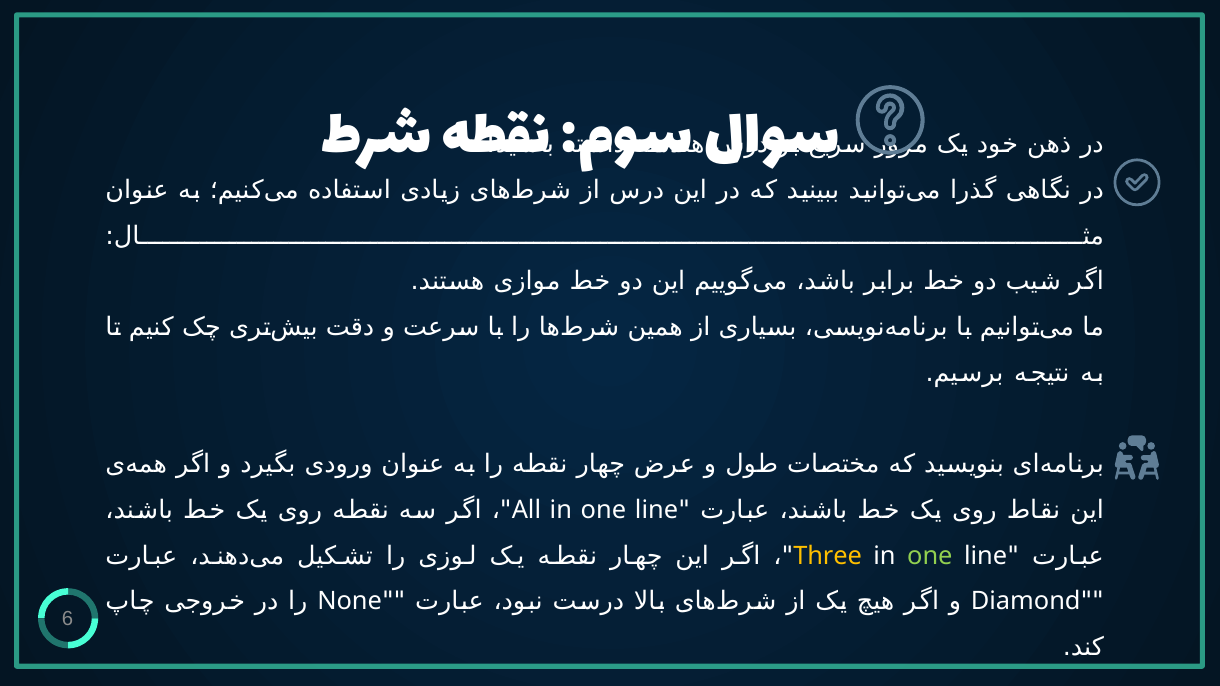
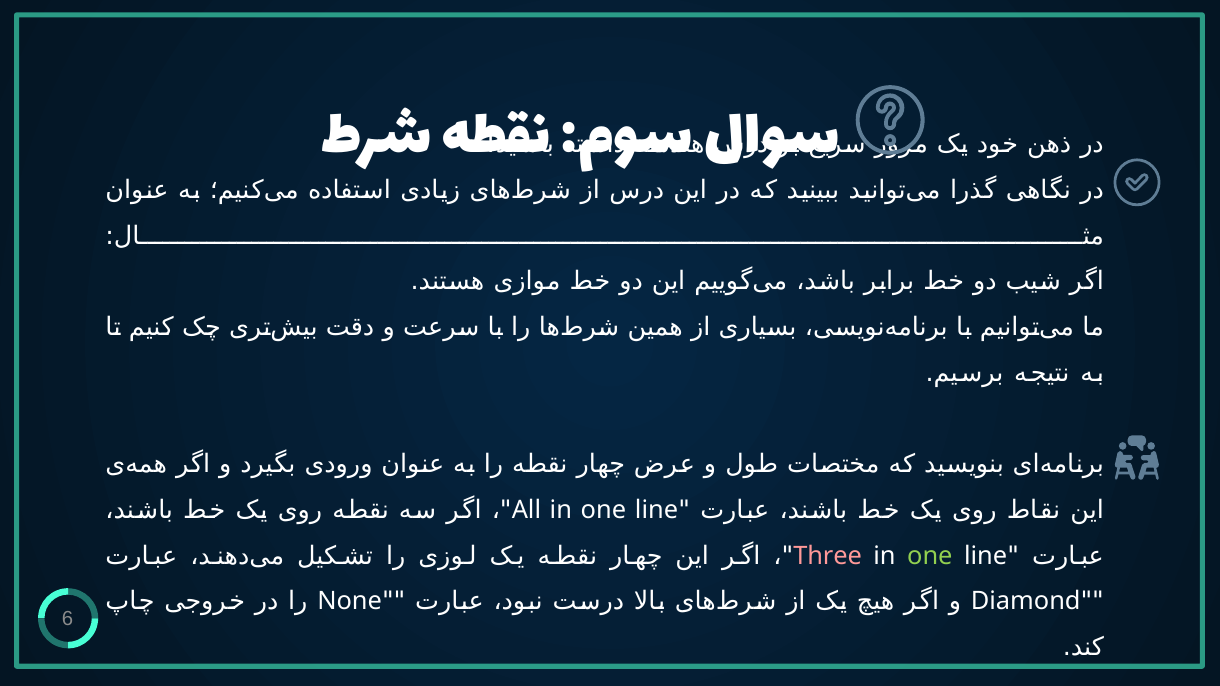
Three colour: yellow -> pink (828, 556)
